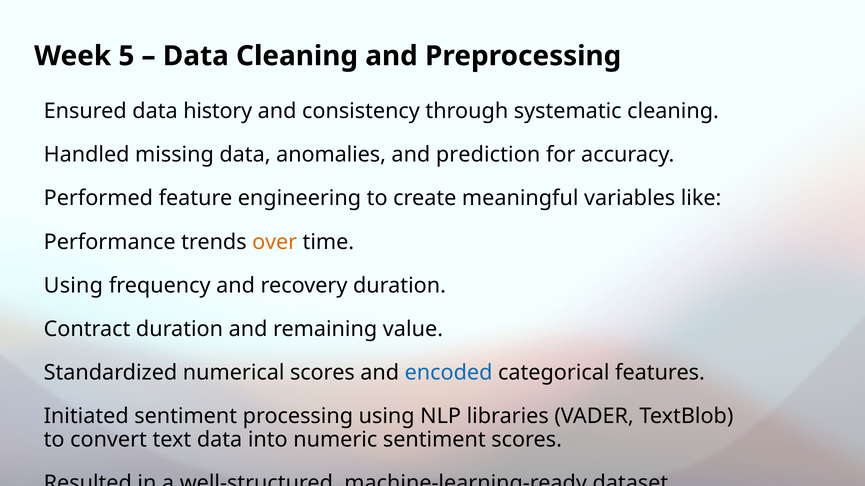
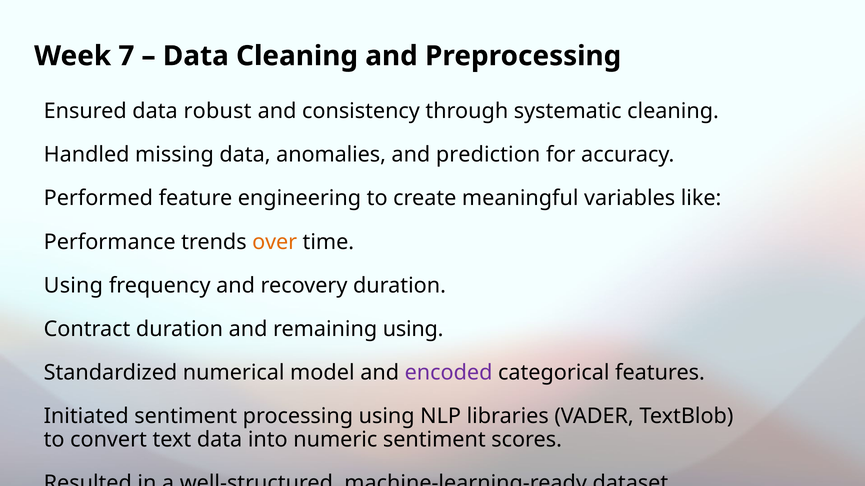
5: 5 -> 7 (126, 56)
history: history -> robust (218, 111)
remaining value: value -> using (413, 329)
numerical scores: scores -> model (322, 373)
encoded colour: blue -> purple (449, 373)
